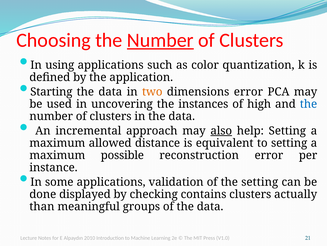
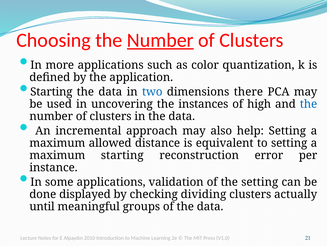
using: using -> more (60, 65)
two colour: orange -> blue (152, 92)
dimensions error: error -> there (248, 92)
also underline: present -> none (221, 130)
maximum possible: possible -> starting (122, 155)
contains: contains -> dividing (203, 194)
than: than -> until (42, 206)
